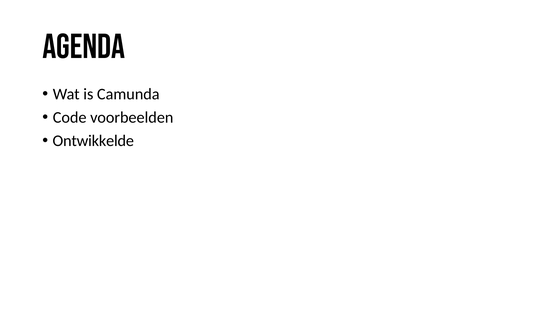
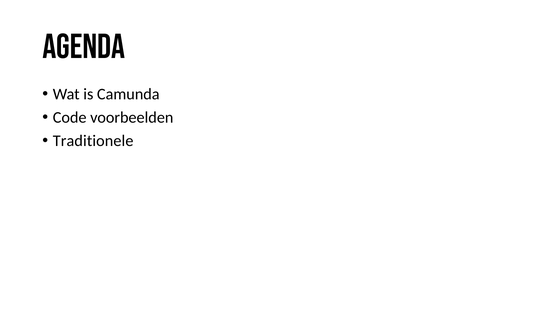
Ontwikkelde: Ontwikkelde -> Traditionele (93, 141)
